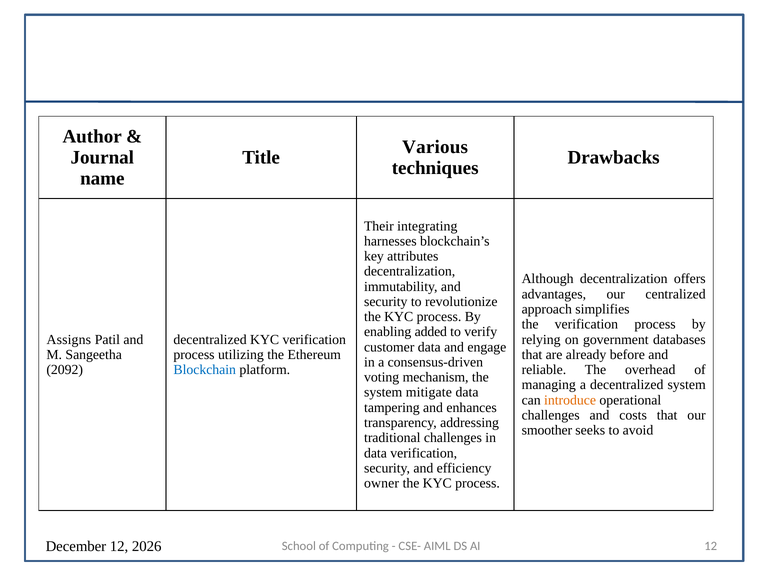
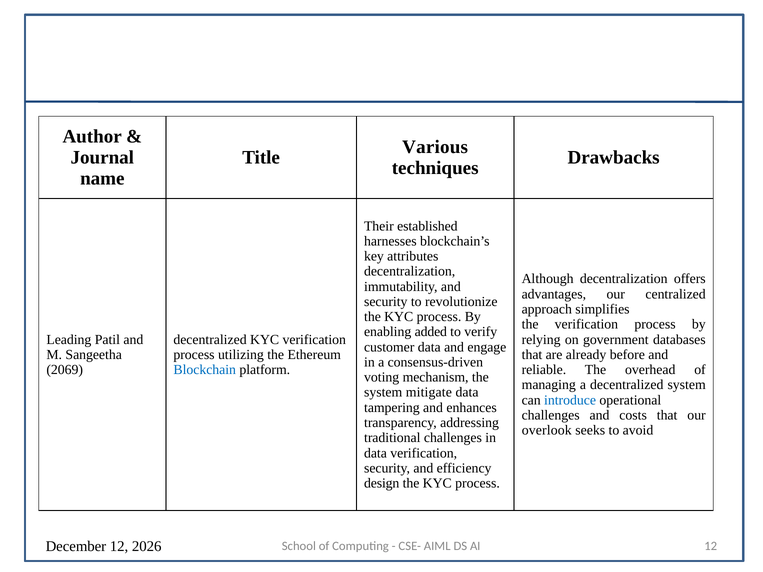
integrating: integrating -> established (427, 226)
Assigns: Assigns -> Leading (69, 340)
2092: 2092 -> 2069 (65, 370)
introduce colour: orange -> blue (570, 400)
smoother: smoother -> overlook (547, 430)
owner: owner -> design (382, 483)
